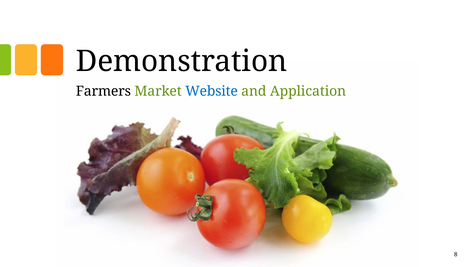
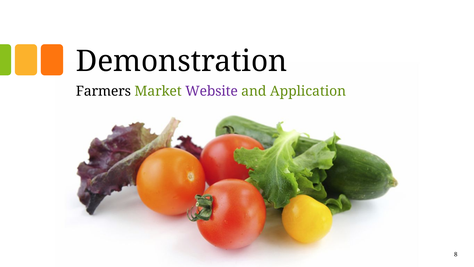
Website colour: blue -> purple (212, 91)
